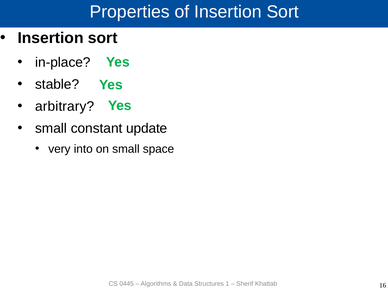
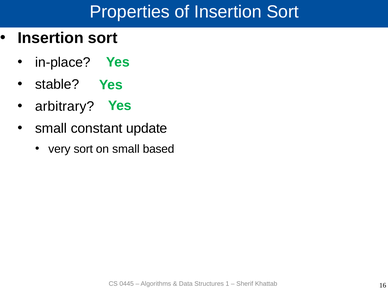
very into: into -> sort (83, 149)
space: space -> based (159, 149)
